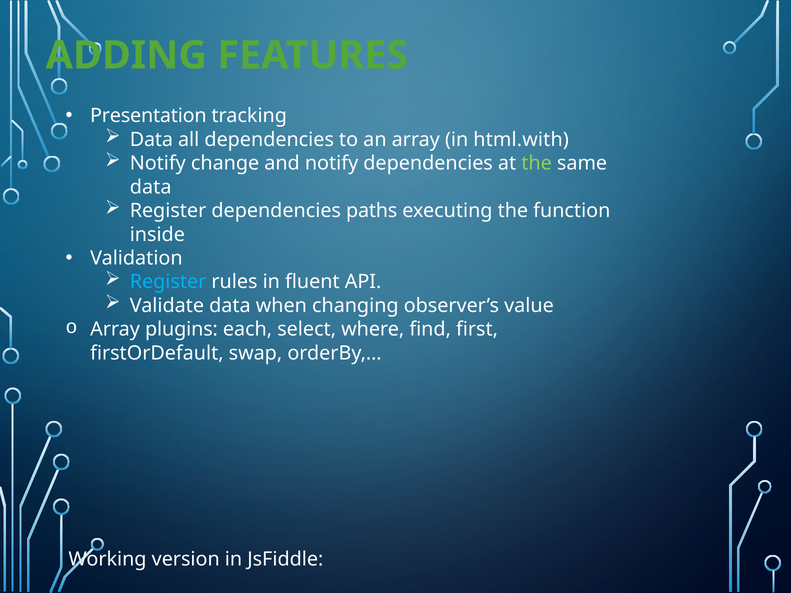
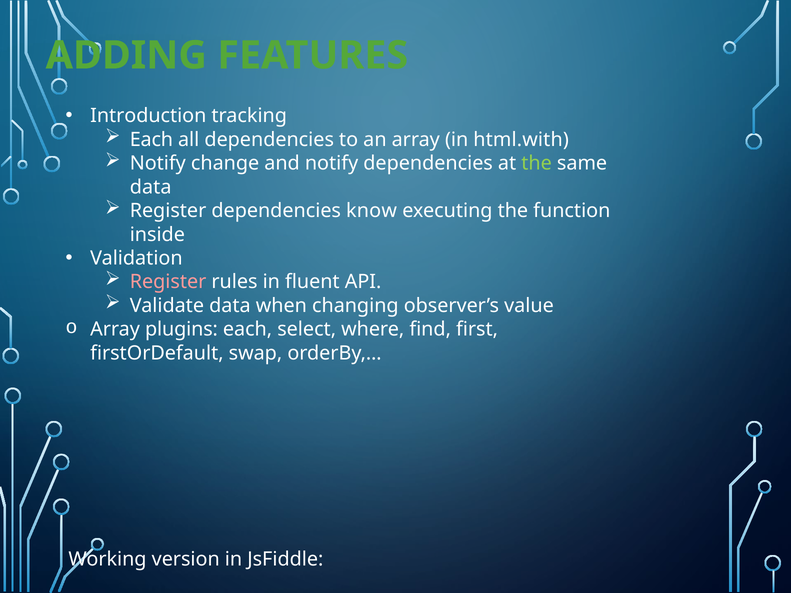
Presentation: Presentation -> Introduction (148, 116)
Data: Data -> Each (151, 140)
paths: paths -> know (371, 211)
Register colour: light blue -> pink (168, 282)
